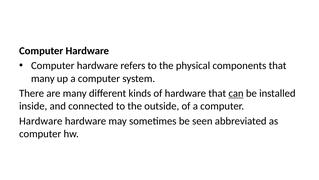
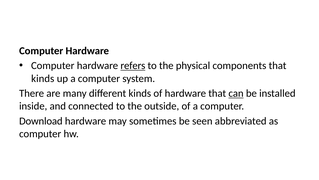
refers underline: none -> present (133, 65)
many: many -> kinds (43, 78)
Hardware: Hardware -> Download (41, 121)
